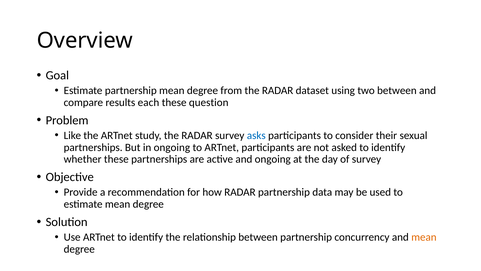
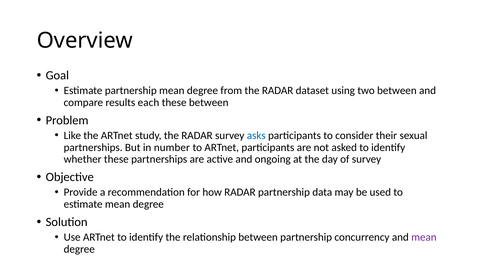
these question: question -> between (209, 102)
in ongoing: ongoing -> number (172, 147)
mean colour: orange -> purple (424, 237)
